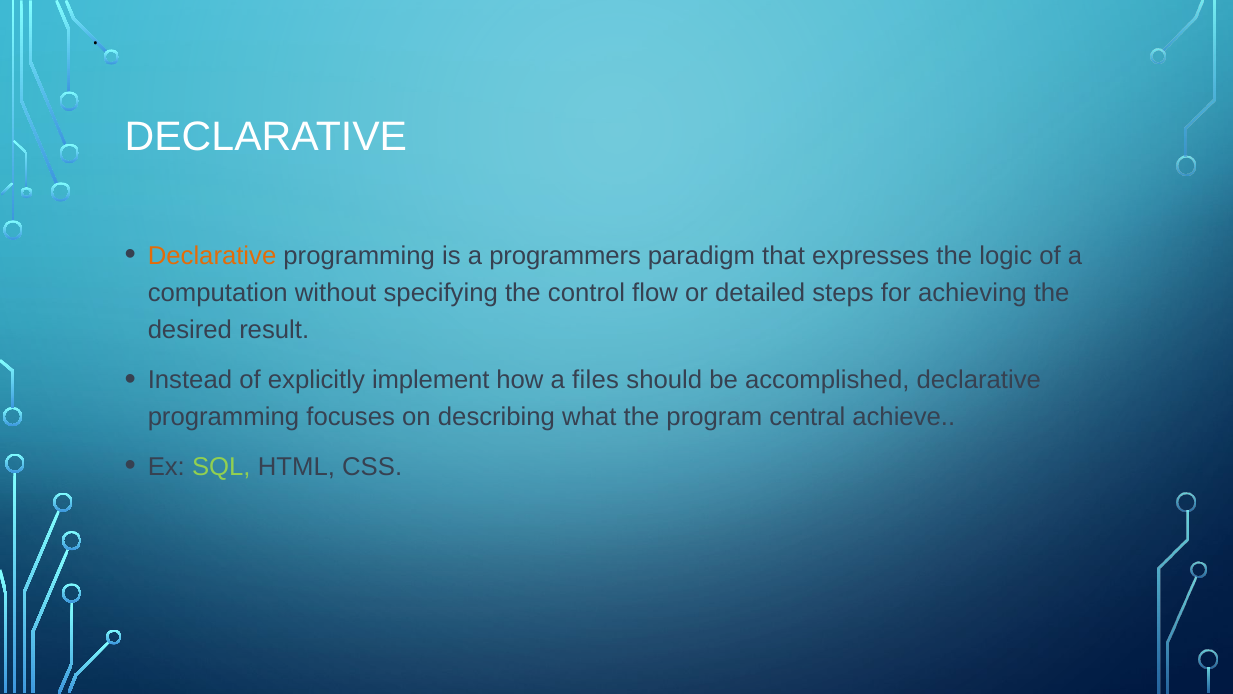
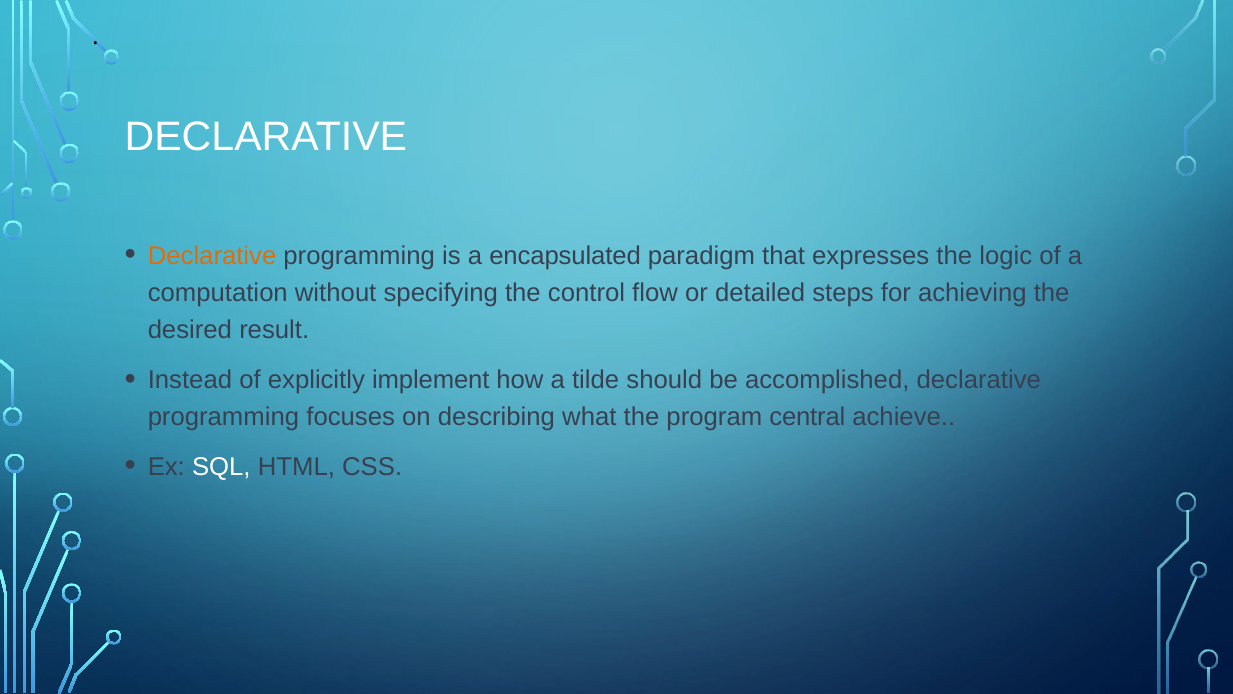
programmers: programmers -> encapsulated (565, 256)
files: files -> tilde (596, 379)
SQL colour: light green -> white (221, 466)
